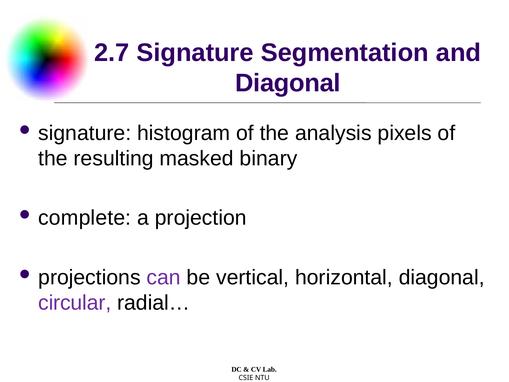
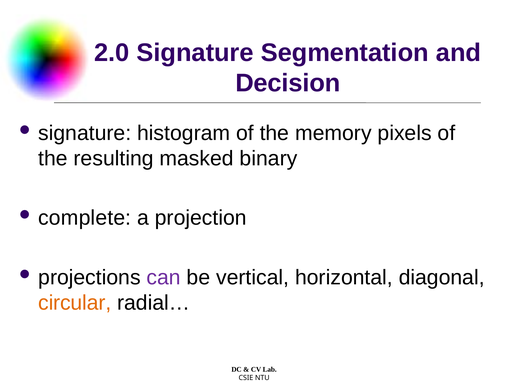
2.7: 2.7 -> 2.0 (112, 53)
Diagonal: Diagonal -> Decision (288, 83)
analysis: analysis -> memory (333, 133)
circular colour: purple -> orange (75, 303)
